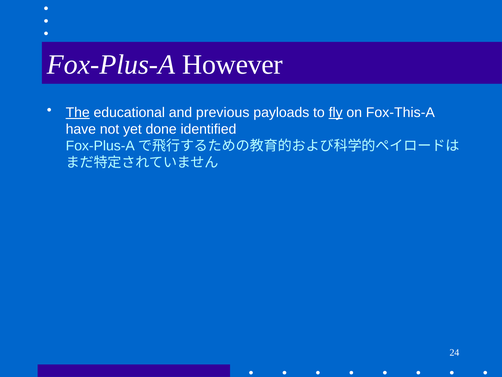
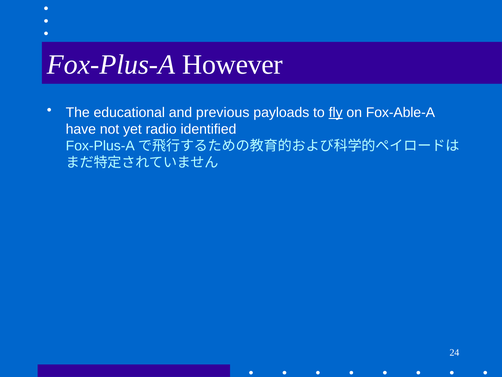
The underline: present -> none (78, 112)
Fox-This-A: Fox-This-A -> Fox-Able-A (400, 112)
done: done -> radio (161, 129)
